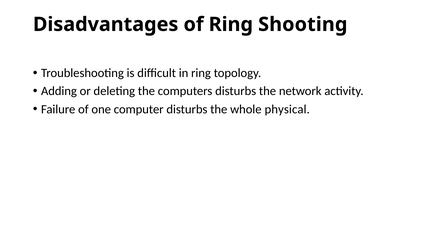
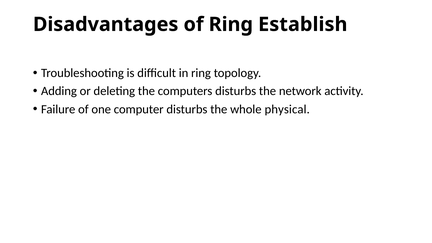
Shooting: Shooting -> Establish (303, 24)
